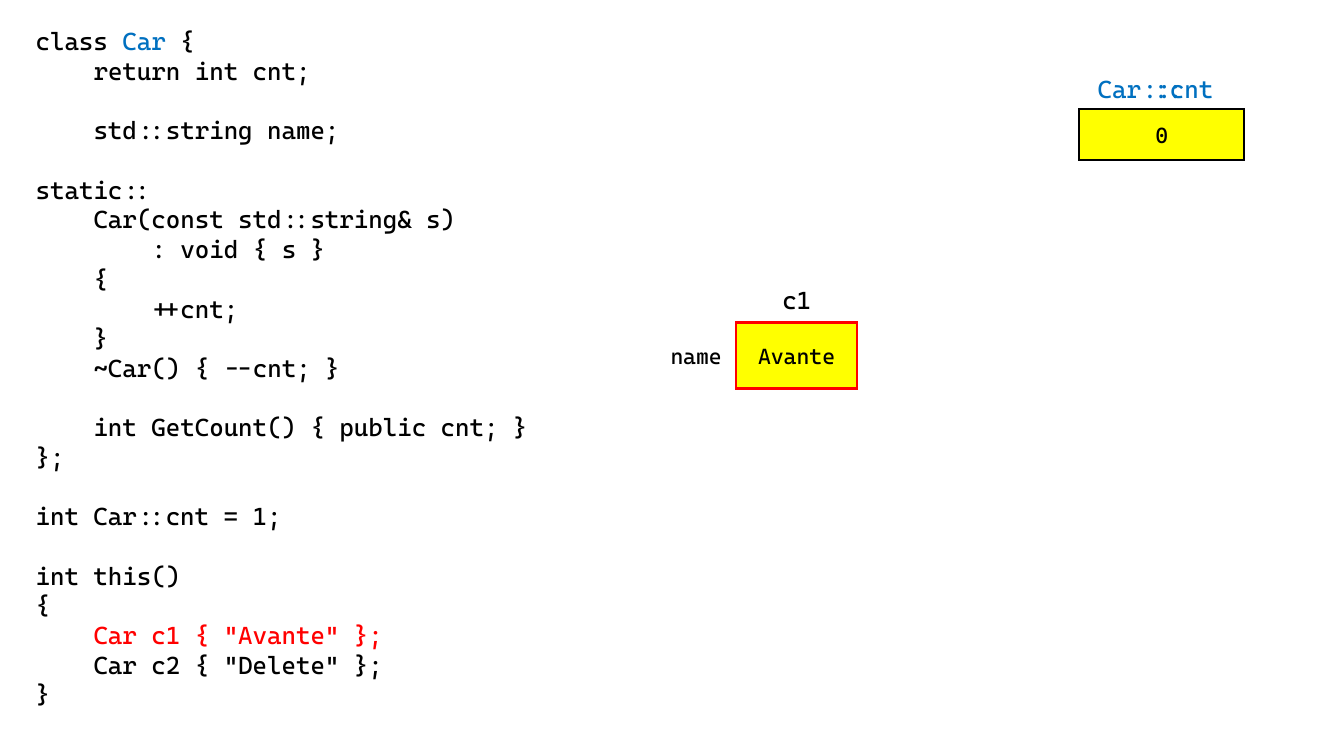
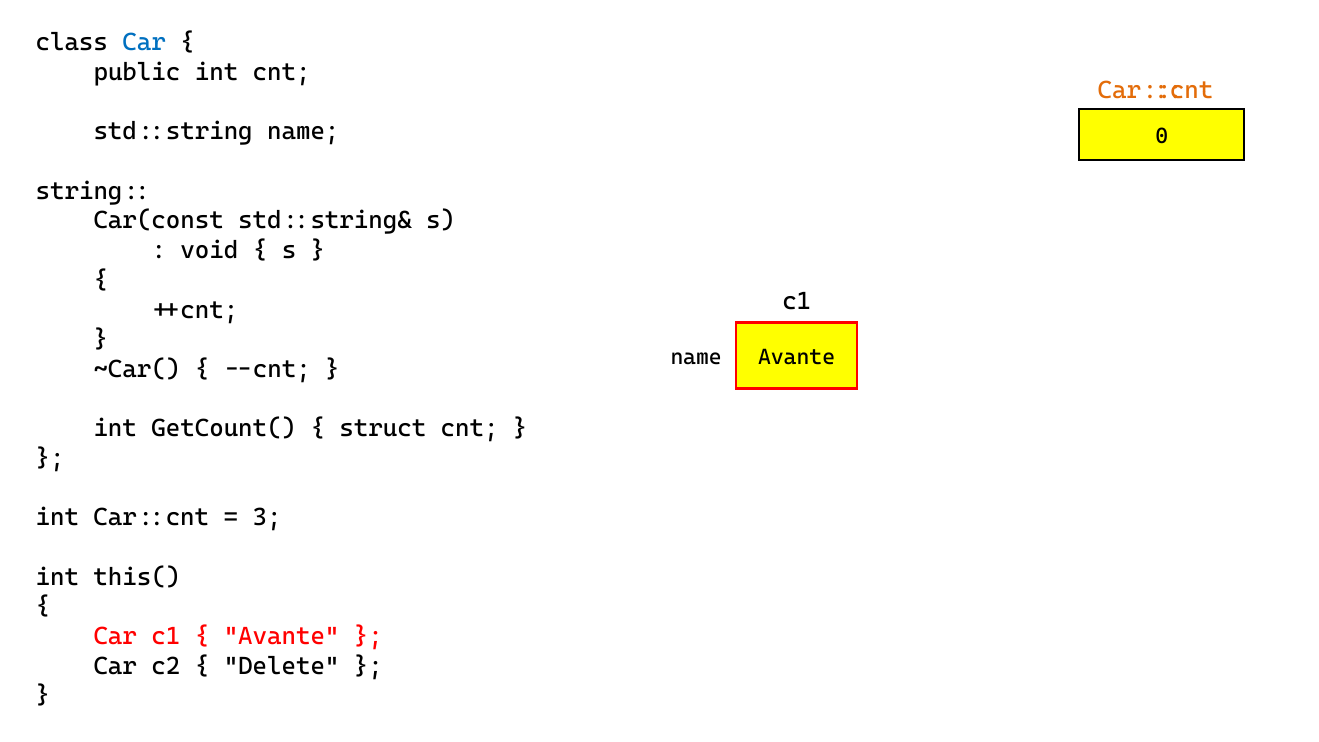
return: return -> public (137, 72)
Car::cnt colour: blue -> orange (1155, 90)
static: static -> string (86, 191)
public: public -> struct (383, 429)
1: 1 -> 3 (267, 518)
